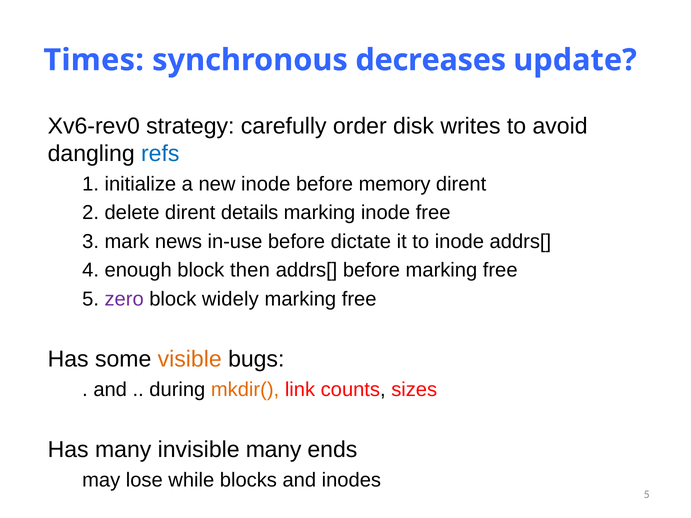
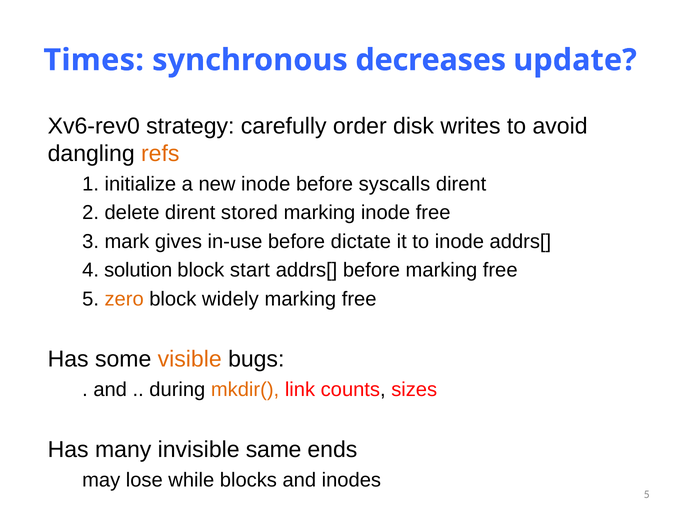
refs colour: blue -> orange (160, 154)
memory: memory -> syscalls (394, 184)
details: details -> stored (249, 213)
news: news -> gives (178, 242)
enough: enough -> solution (138, 270)
then: then -> start (250, 270)
zero colour: purple -> orange (124, 299)
invisible many: many -> same (274, 450)
